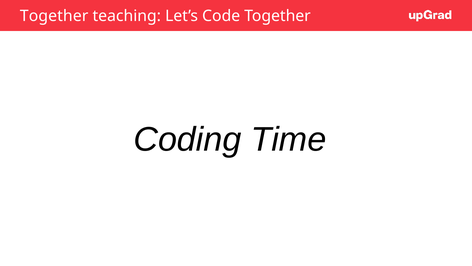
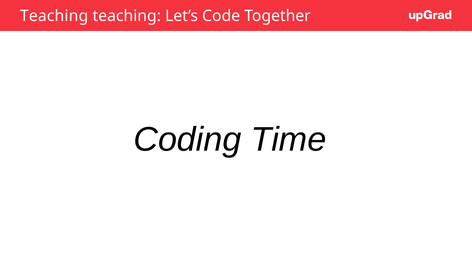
Together: Together -> Teaching (54, 16)
